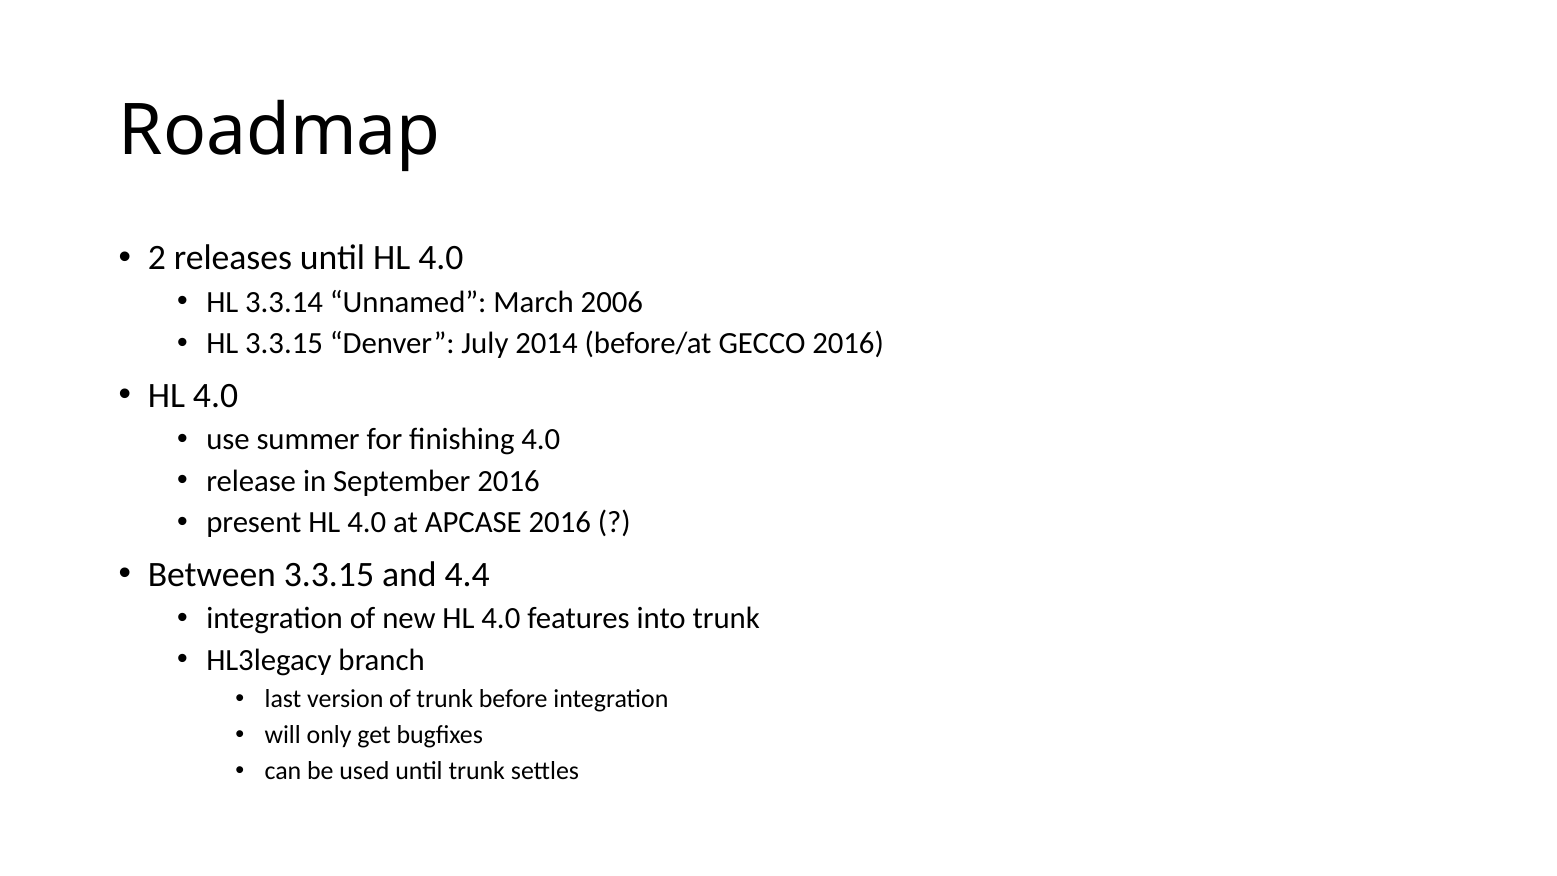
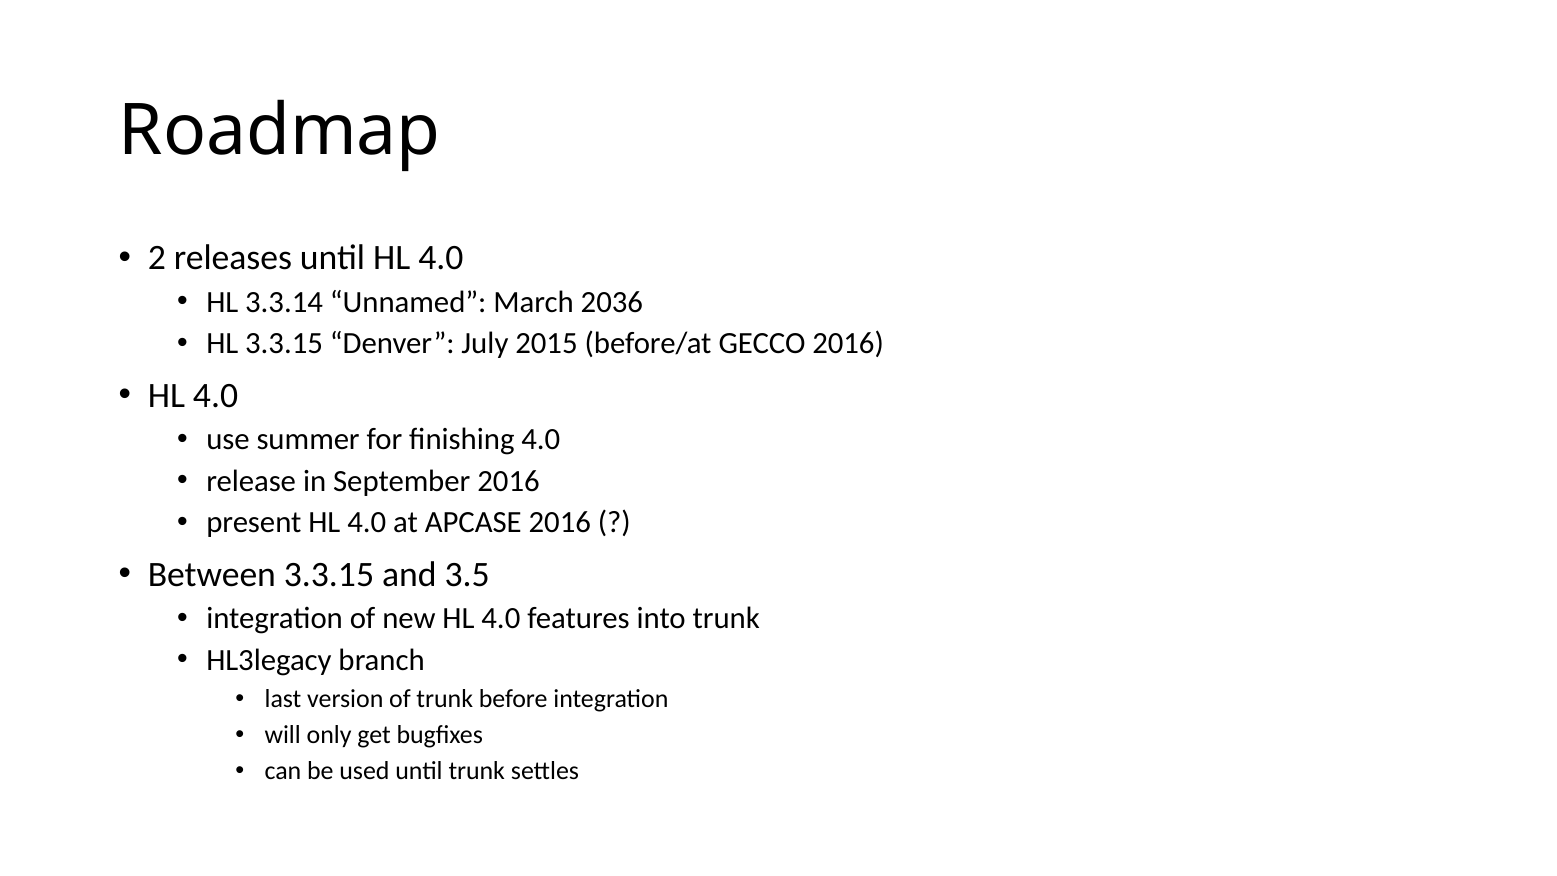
2006: 2006 -> 2036 (612, 302)
2014: 2014 -> 2015 (546, 343)
4.4: 4.4 -> 3.5 (467, 574)
